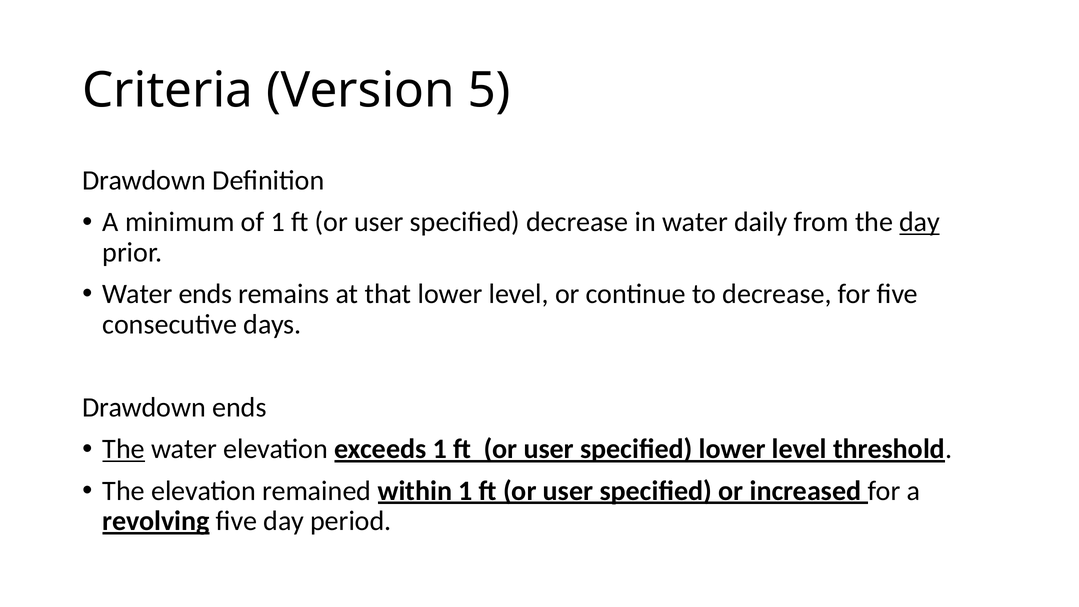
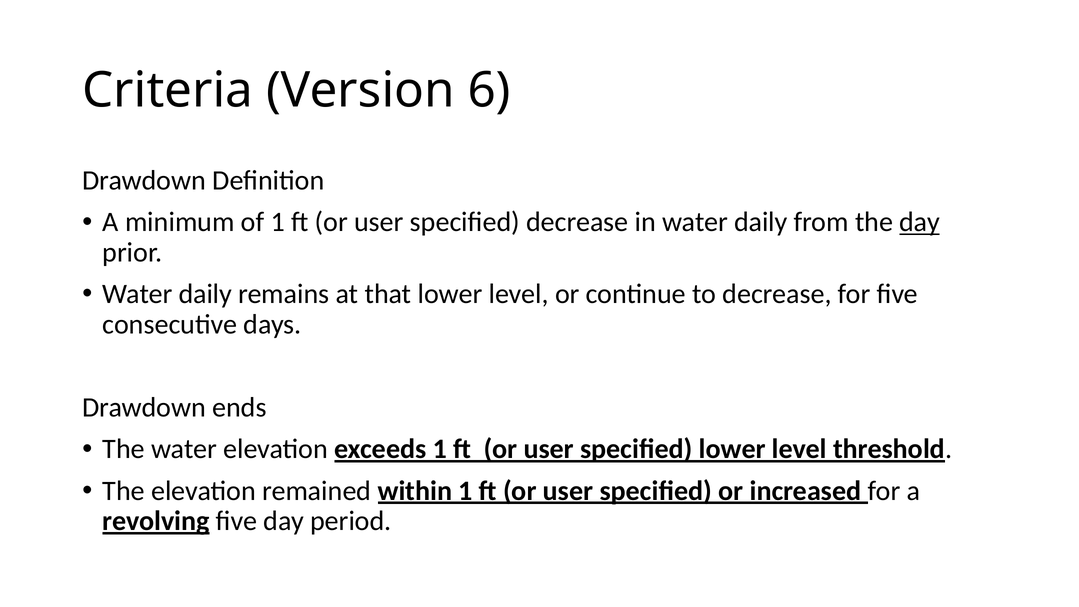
5: 5 -> 6 (489, 91)
ends: ends -> daily (205, 294)
The underline: present -> none (124, 449)
